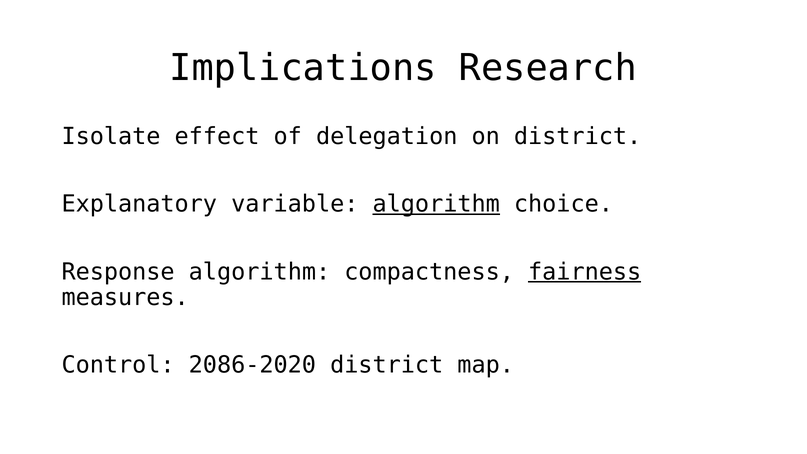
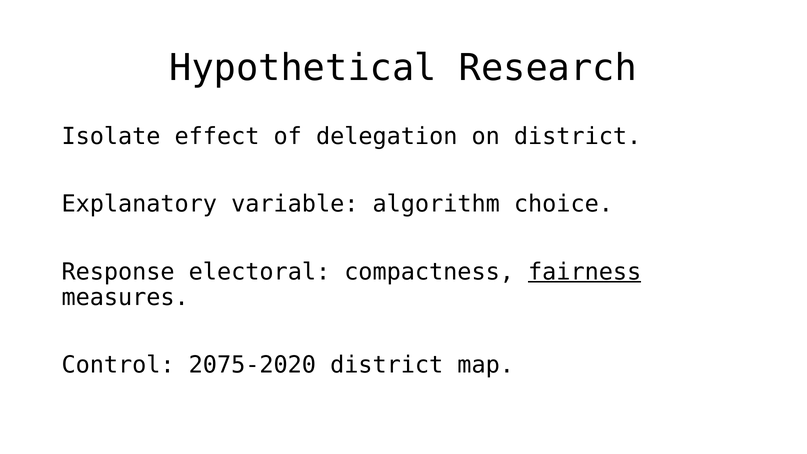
Implications: Implications -> Hypothetical (303, 68)
algorithm underline: present -> none (436, 204)
Response algorithm: algorithm -> electoral (259, 272)
2086-2020: 2086-2020 -> 2075-2020 (252, 365)
